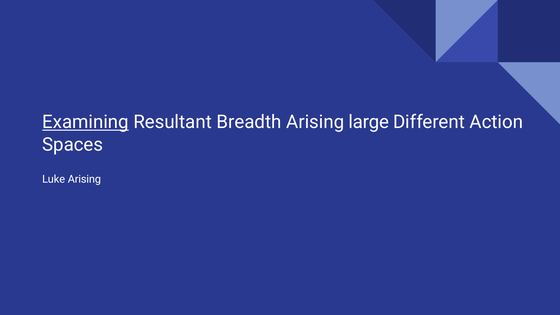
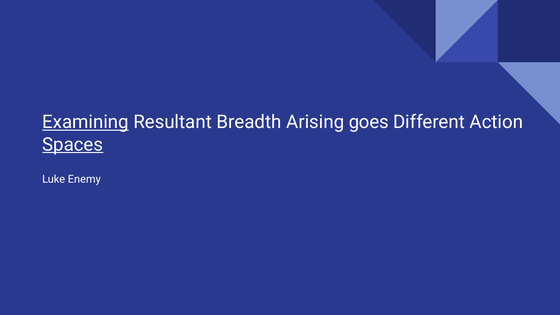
large: large -> goes (369, 122)
Spaces underline: none -> present (73, 145)
Luke Arising: Arising -> Enemy (84, 179)
